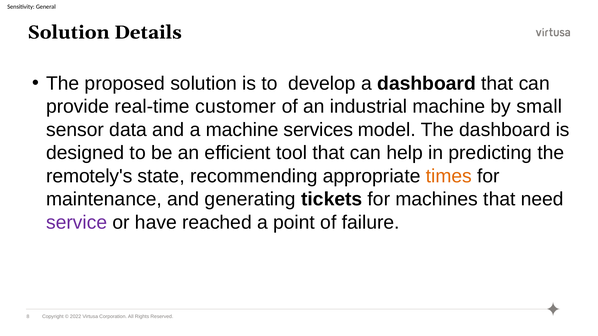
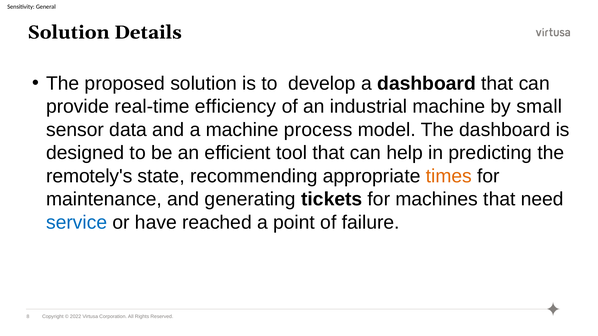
customer: customer -> efficiency (236, 107)
services: services -> process (318, 130)
service colour: purple -> blue (77, 223)
